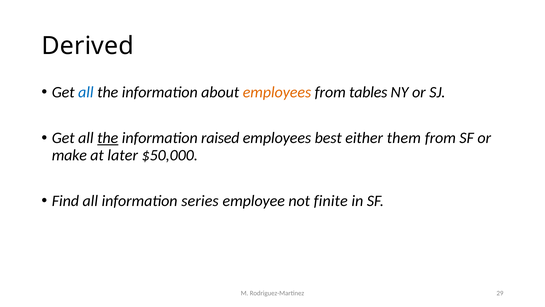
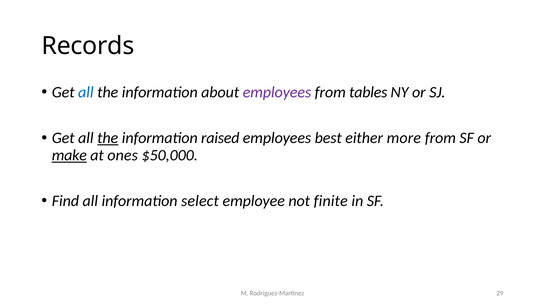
Derived: Derived -> Records (88, 46)
employees colour: orange -> purple (277, 92)
them: them -> more (404, 138)
make underline: none -> present (69, 155)
later: later -> ones (123, 155)
series: series -> select (200, 201)
